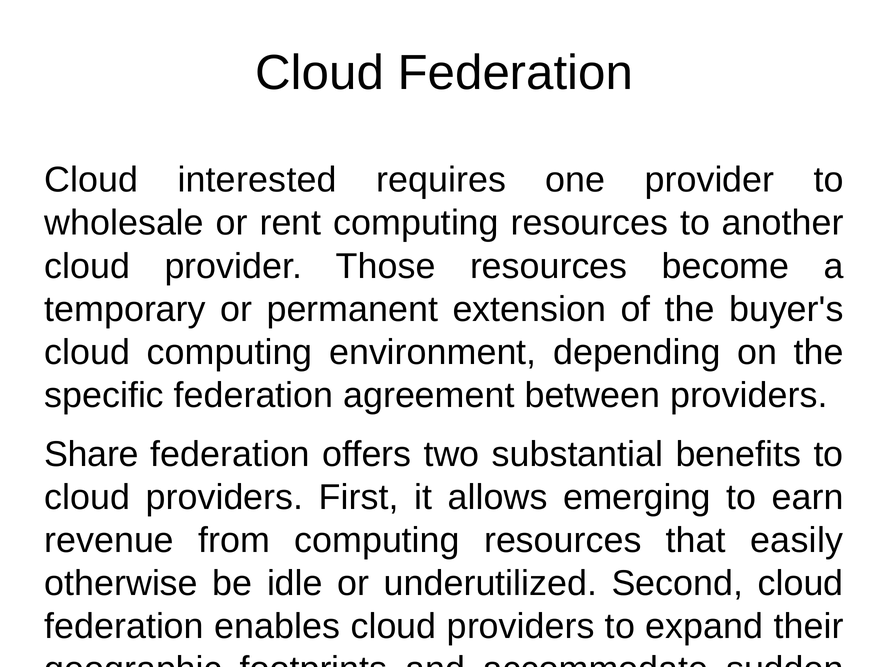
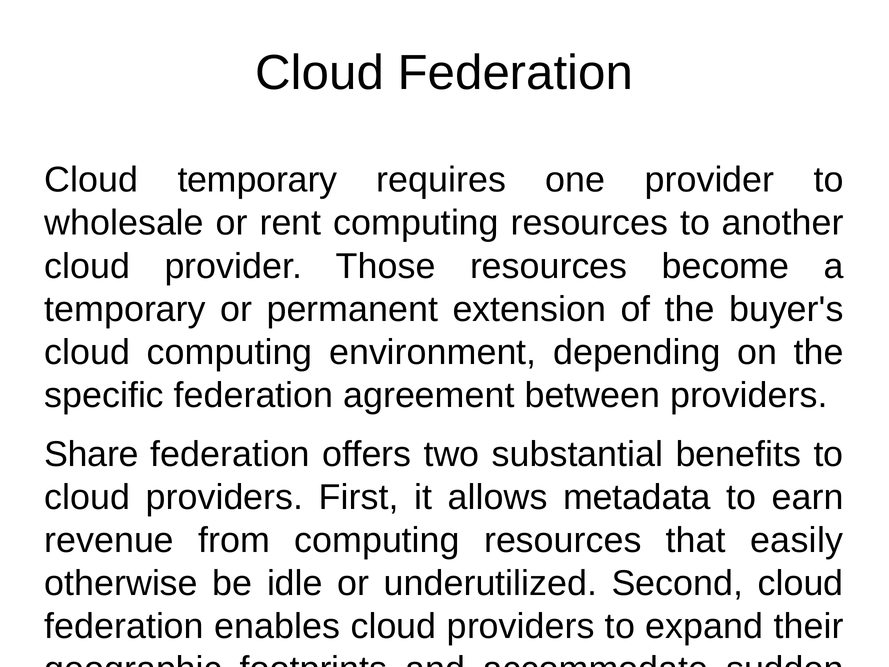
Cloud interested: interested -> temporary (257, 180)
emerging: emerging -> metadata (637, 497)
